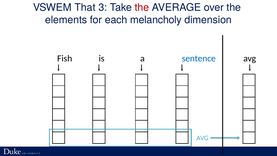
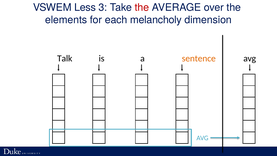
That: That -> Less (85, 7)
Fish: Fish -> Talk (65, 58)
sentence colour: blue -> orange (199, 58)
